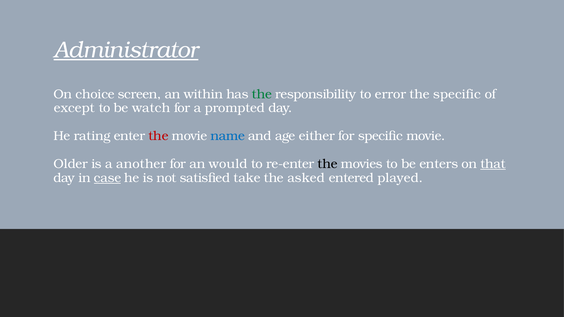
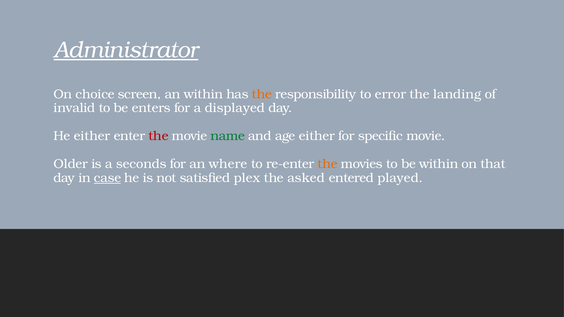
the colour: green -> orange (262, 94)
the specific: specific -> landing (457, 94)
except: except -> invalid (74, 108)
watch: watch -> enters (151, 108)
prompted: prompted -> displayed (235, 108)
He rating: rating -> either (92, 136)
name colour: blue -> green (228, 136)
another: another -> seconds (141, 164)
would: would -> where (228, 164)
the colour: black -> orange (328, 164)
be enters: enters -> within (439, 164)
that underline: present -> none (493, 164)
take: take -> plex (247, 178)
